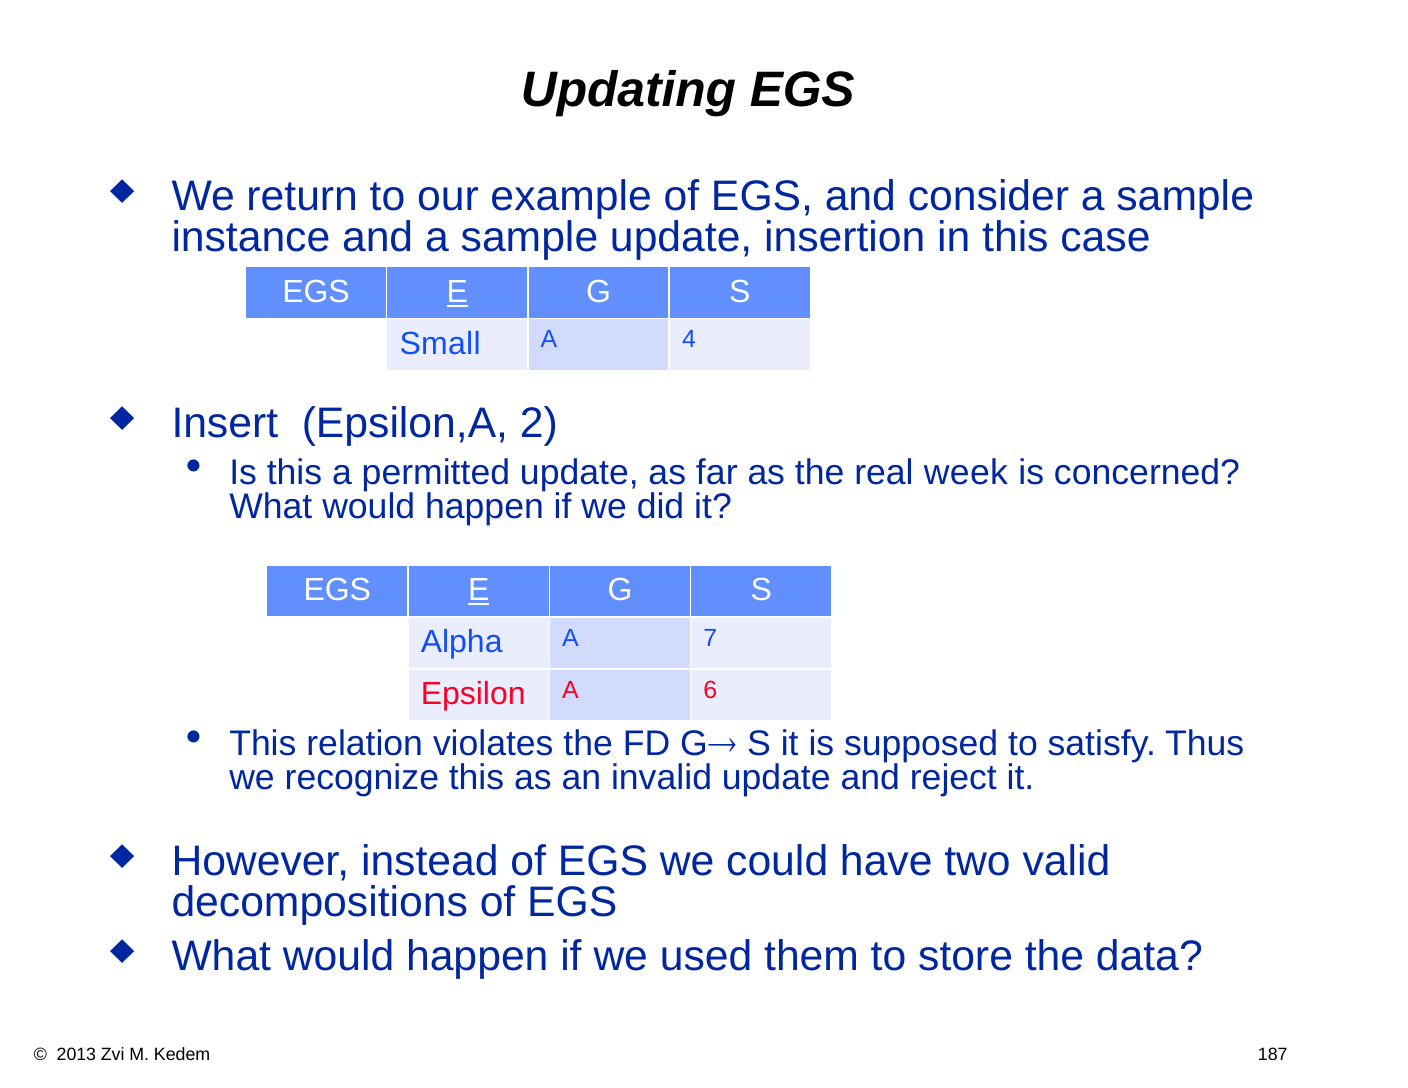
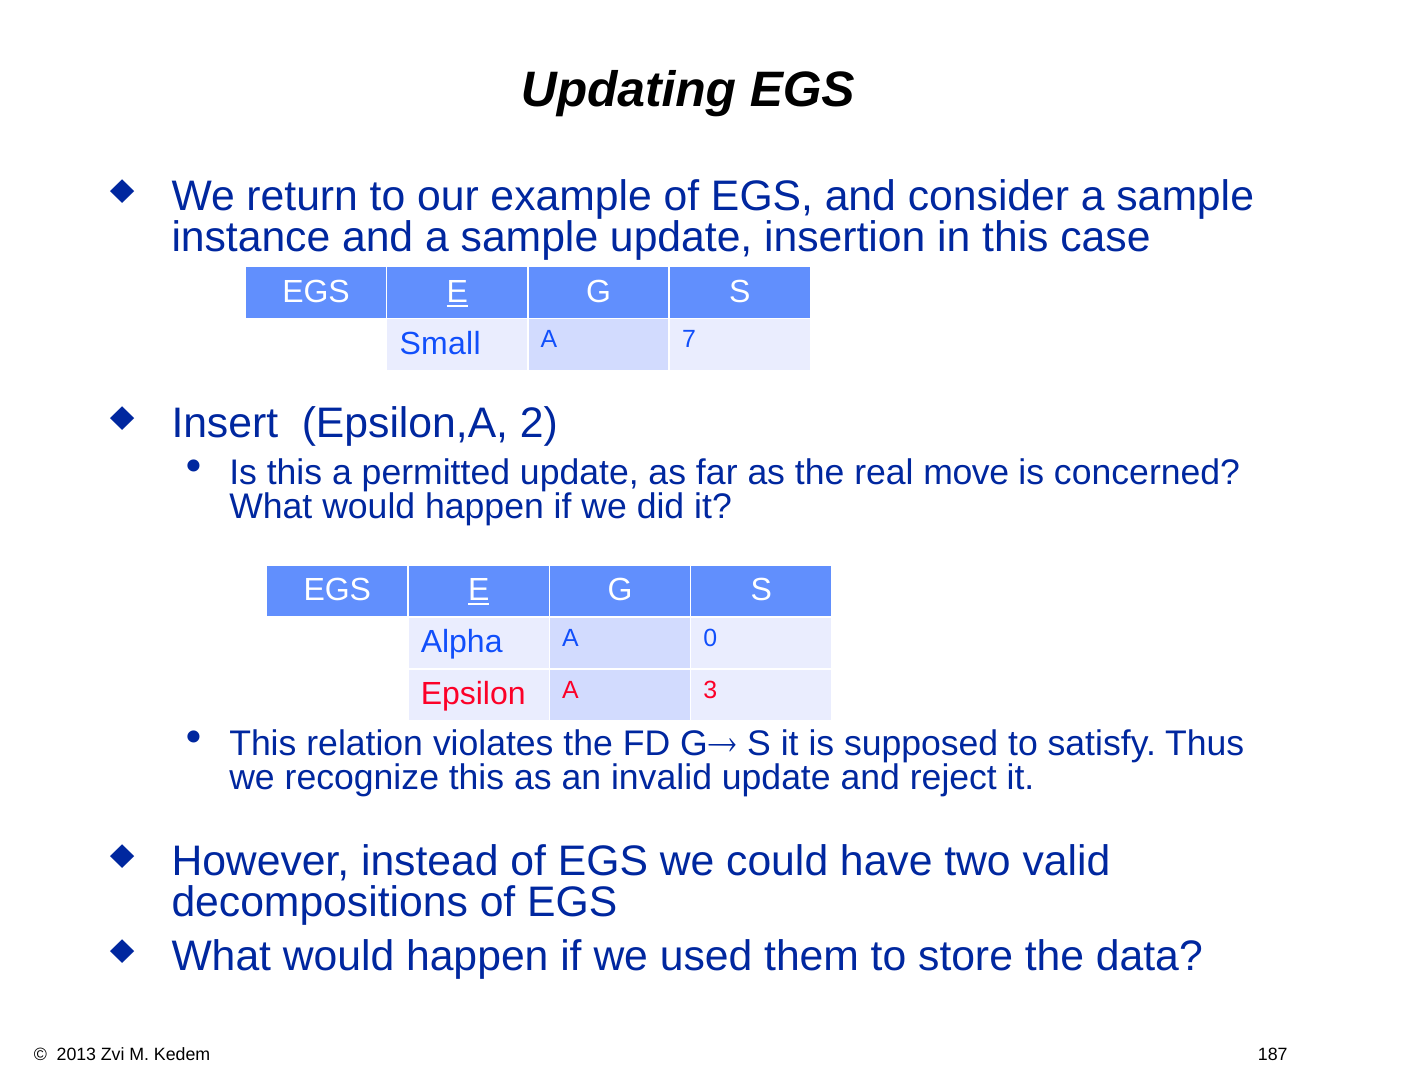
4: 4 -> 7 (689, 339)
week: week -> move (966, 472)
7: 7 -> 0 (710, 638)
6: 6 -> 3 (710, 690)
